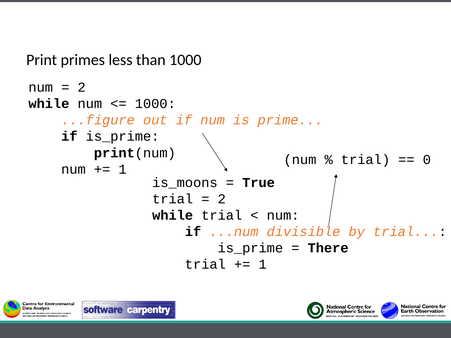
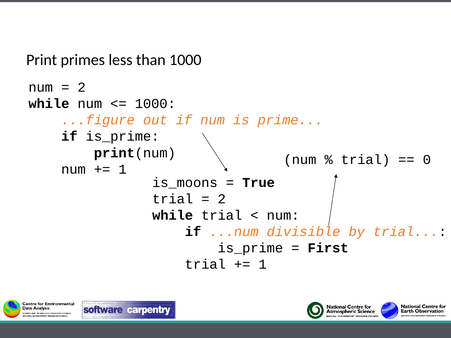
There: There -> First (328, 248)
